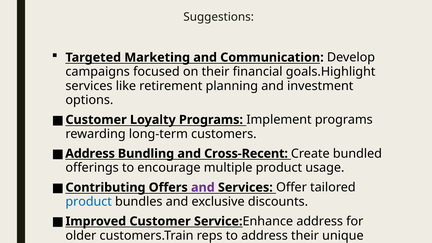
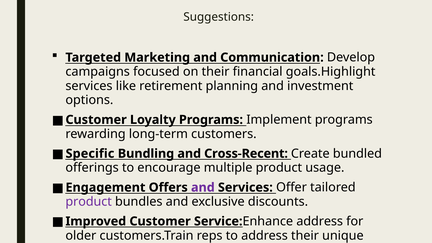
Address: Address -> Specific (90, 154)
Contributing: Contributing -> Engagement (105, 187)
product colour: blue -> purple (89, 202)
